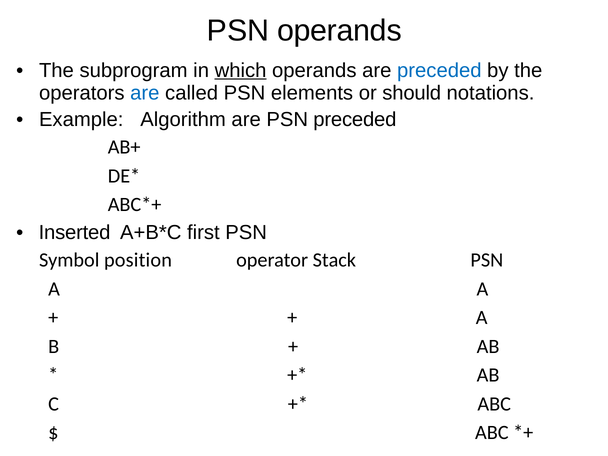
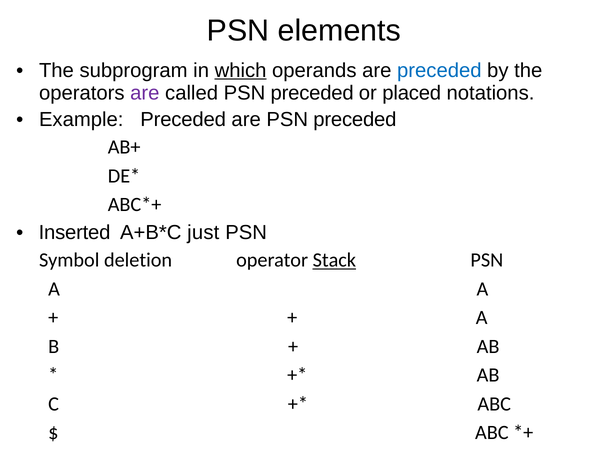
PSN operands: operands -> elements (339, 31)
are colour: blue -> purple (145, 93)
called PSN elements: elements -> preceded (312, 93)
should: should -> placed (412, 93)
Example Algorithm: Algorithm -> Preceded (183, 120)
first: first -> just (203, 233)
position: position -> deletion (138, 260)
Stack underline: none -> present (334, 260)
